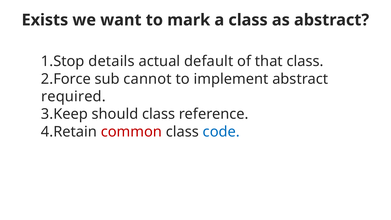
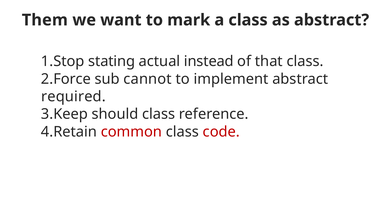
Exists: Exists -> Them (45, 20)
details: details -> stating (112, 61)
default: default -> instead (209, 61)
code colour: blue -> red (221, 132)
